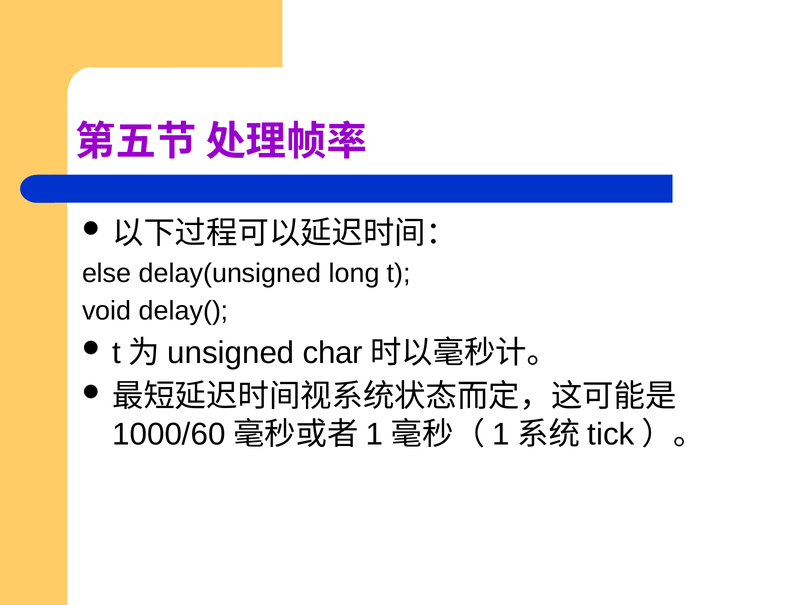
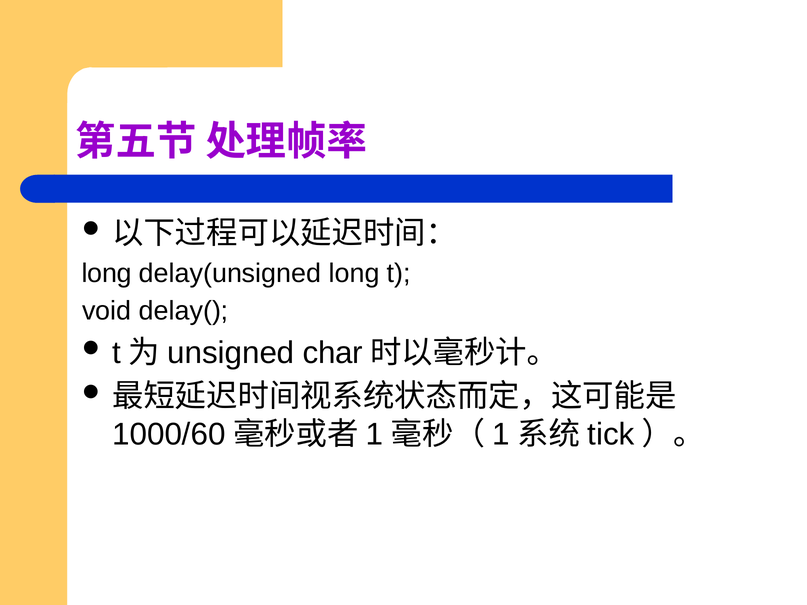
else: else -> long (107, 274)
